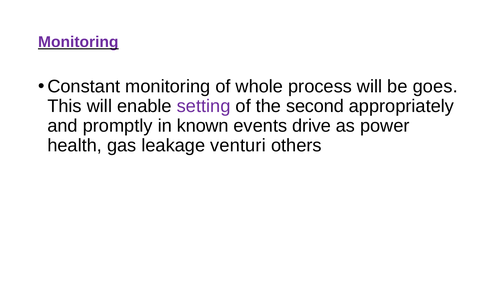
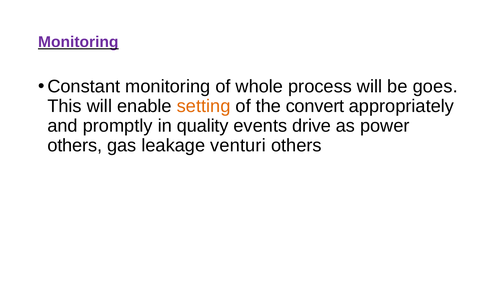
setting colour: purple -> orange (204, 106)
second: second -> convert (315, 106)
known: known -> quality (203, 126)
health: health -> others (75, 145)
